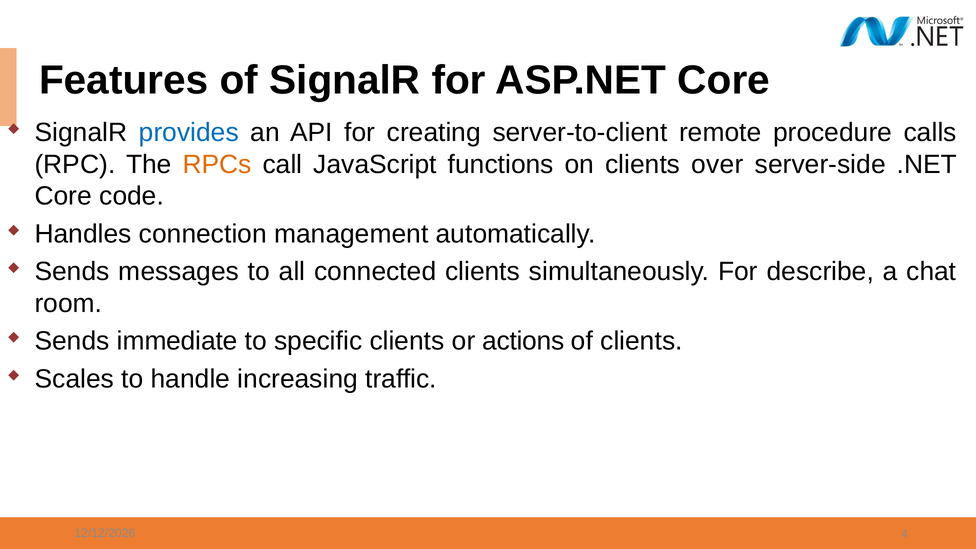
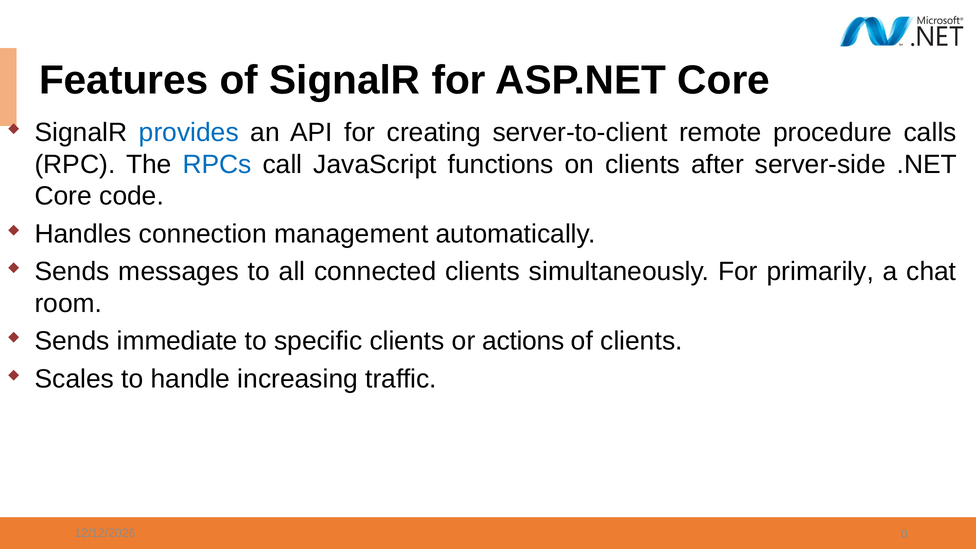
RPCs colour: orange -> blue (217, 164)
over: over -> after (718, 164)
describe: describe -> primarily (820, 272)
4: 4 -> 0 (904, 534)
